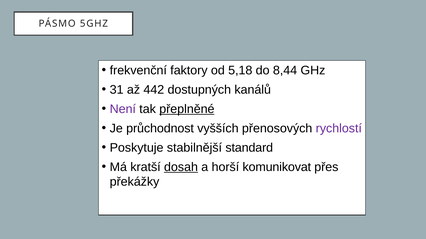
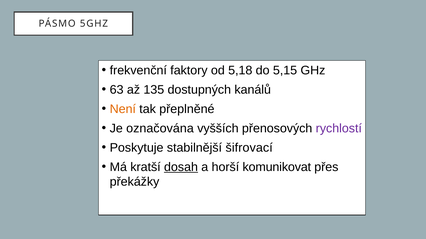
8,44: 8,44 -> 5,15 (285, 71)
31: 31 -> 63 (117, 90)
442: 442 -> 135 (154, 90)
Není colour: purple -> orange (123, 109)
přeplněné underline: present -> none (187, 109)
průchodnost: průchodnost -> označována (160, 129)
standard: standard -> šifrovací (249, 148)
